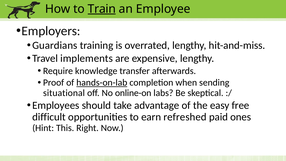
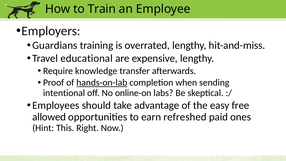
Train underline: present -> none (102, 9)
implements: implements -> educational (87, 58)
situational: situational -> intentional (64, 93)
difficult: difficult -> allowed (49, 117)
